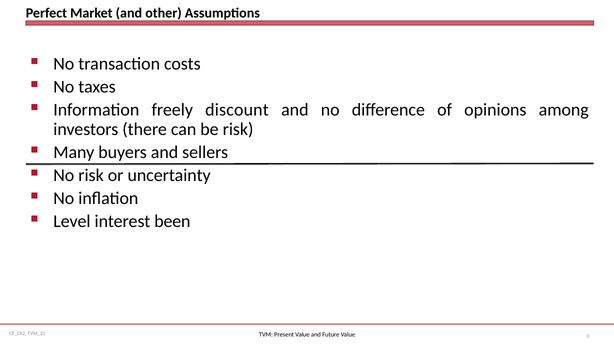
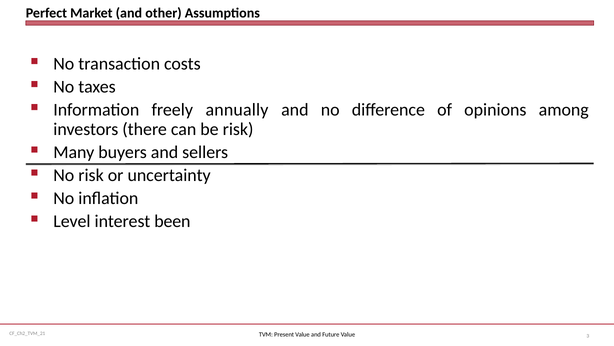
discount: discount -> annually (237, 110)
